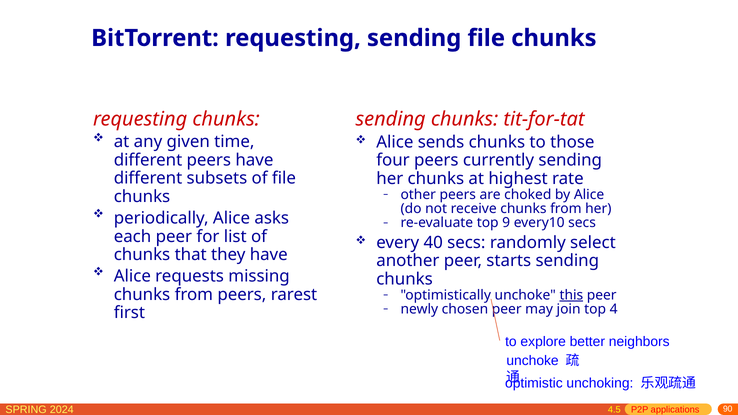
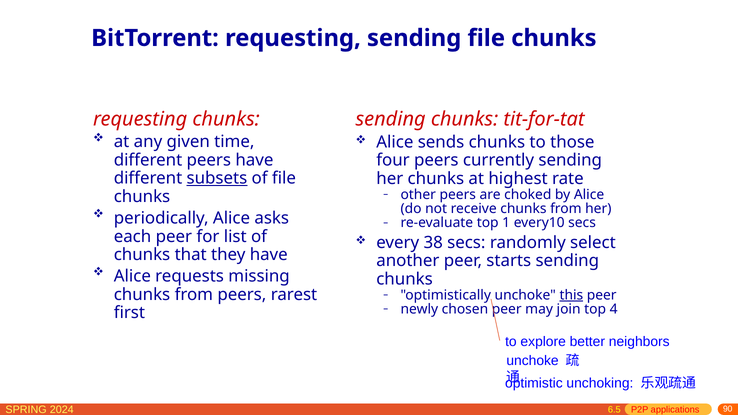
subsets underline: none -> present (217, 178)
9: 9 -> 1 (506, 223)
40: 40 -> 38 (433, 243)
4.5: 4.5 -> 6.5 (614, 410)
